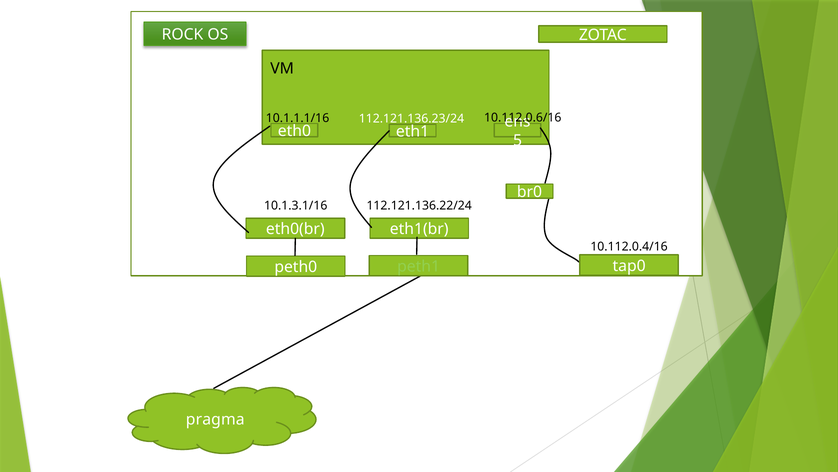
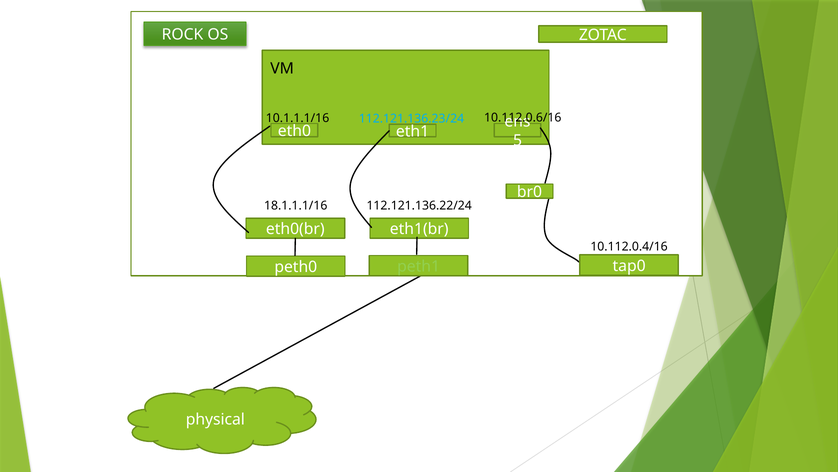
112.121.136.23/24 colour: white -> light blue (411, 118)
10.1.3.1/16: 10.1.3.1/16 -> 18.1.1.1/16 (296, 206)
pragma: pragma -> physical (215, 419)
